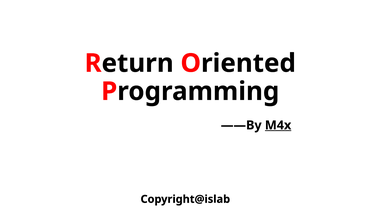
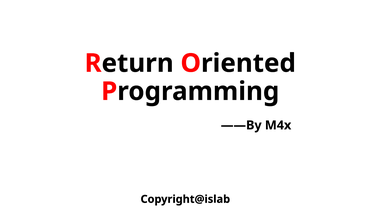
M4x underline: present -> none (278, 125)
